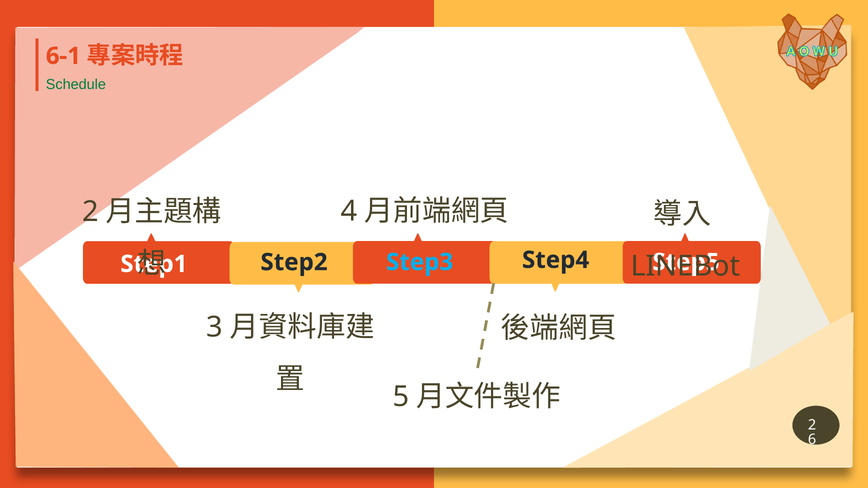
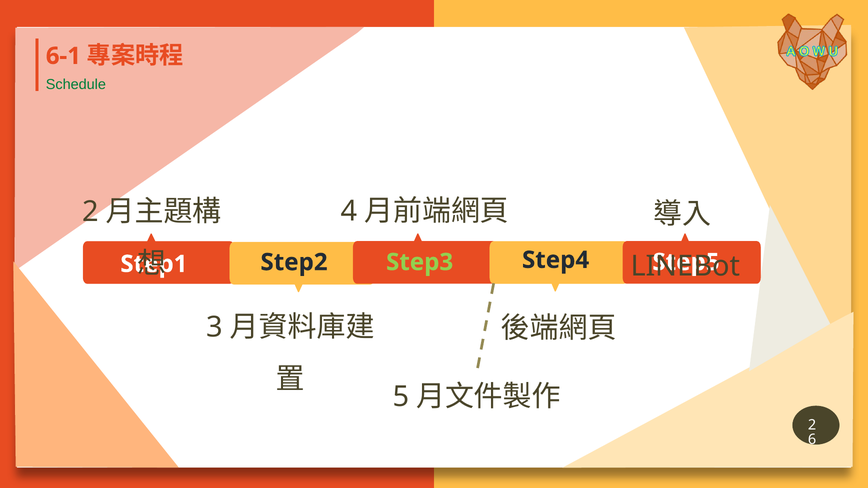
Step3 colour: light blue -> light green (420, 262)
